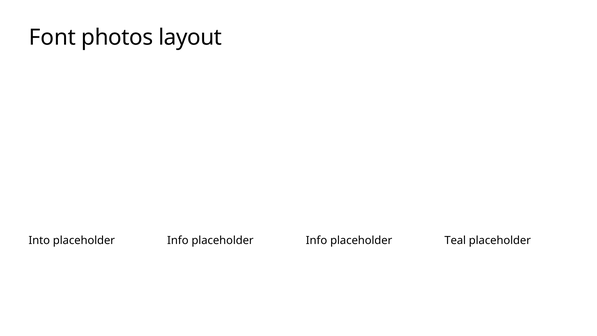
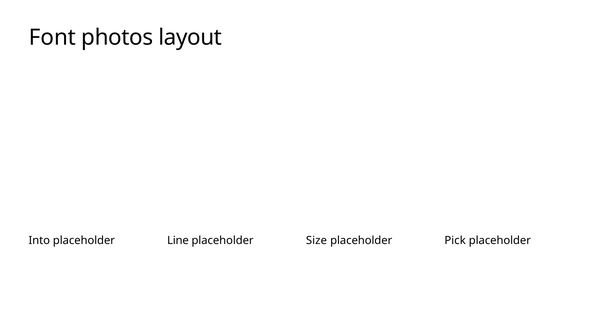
Info: Info -> Line (178, 240)
Info: Info -> Size (316, 240)
Teal: Teal -> Pick (455, 240)
